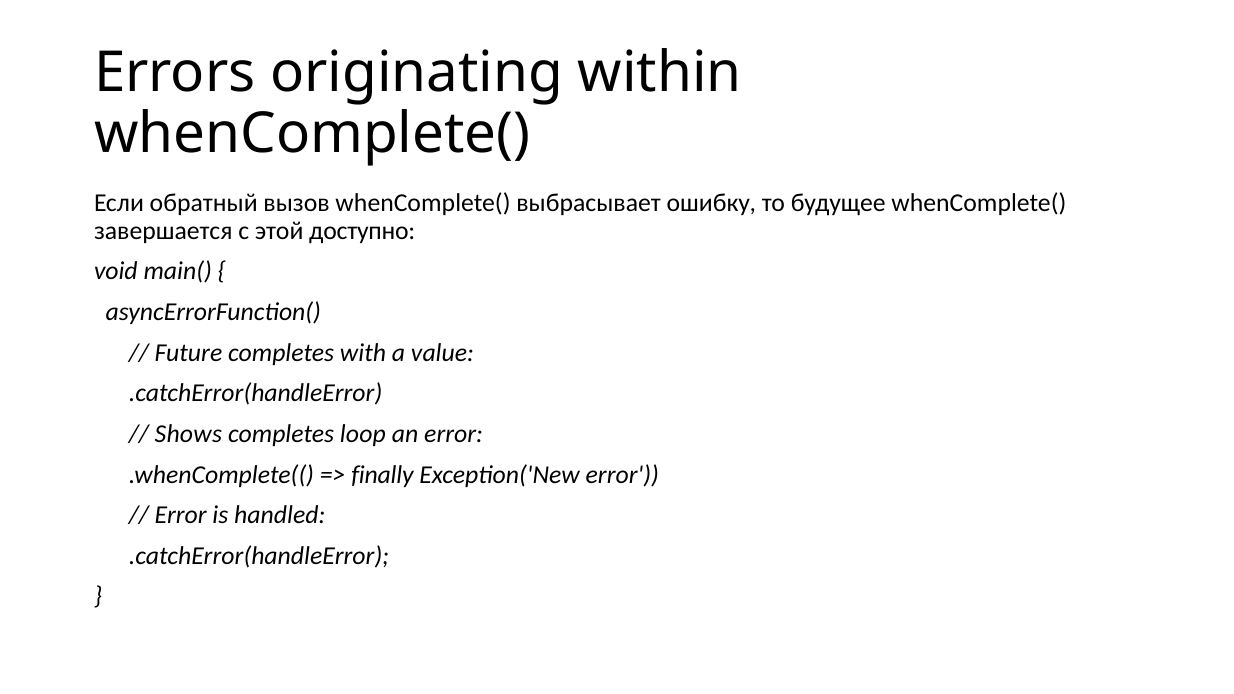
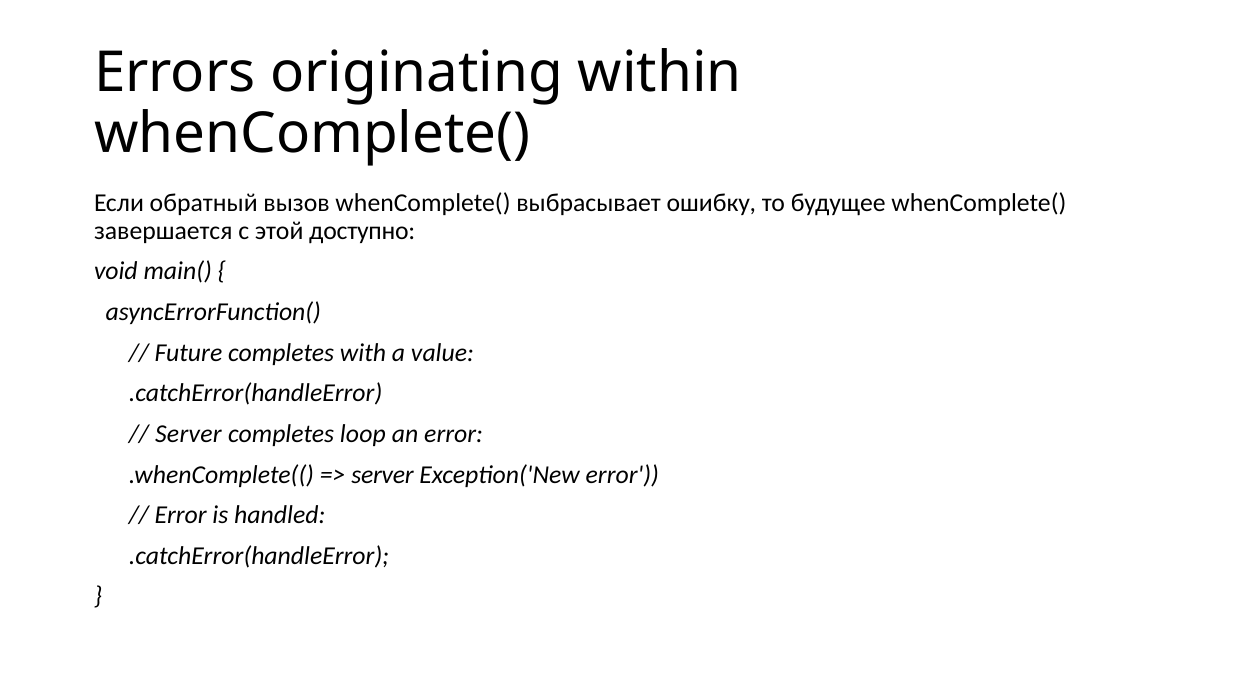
Shows: Shows -> Server (188, 434)
finally: finally -> server (383, 475)
